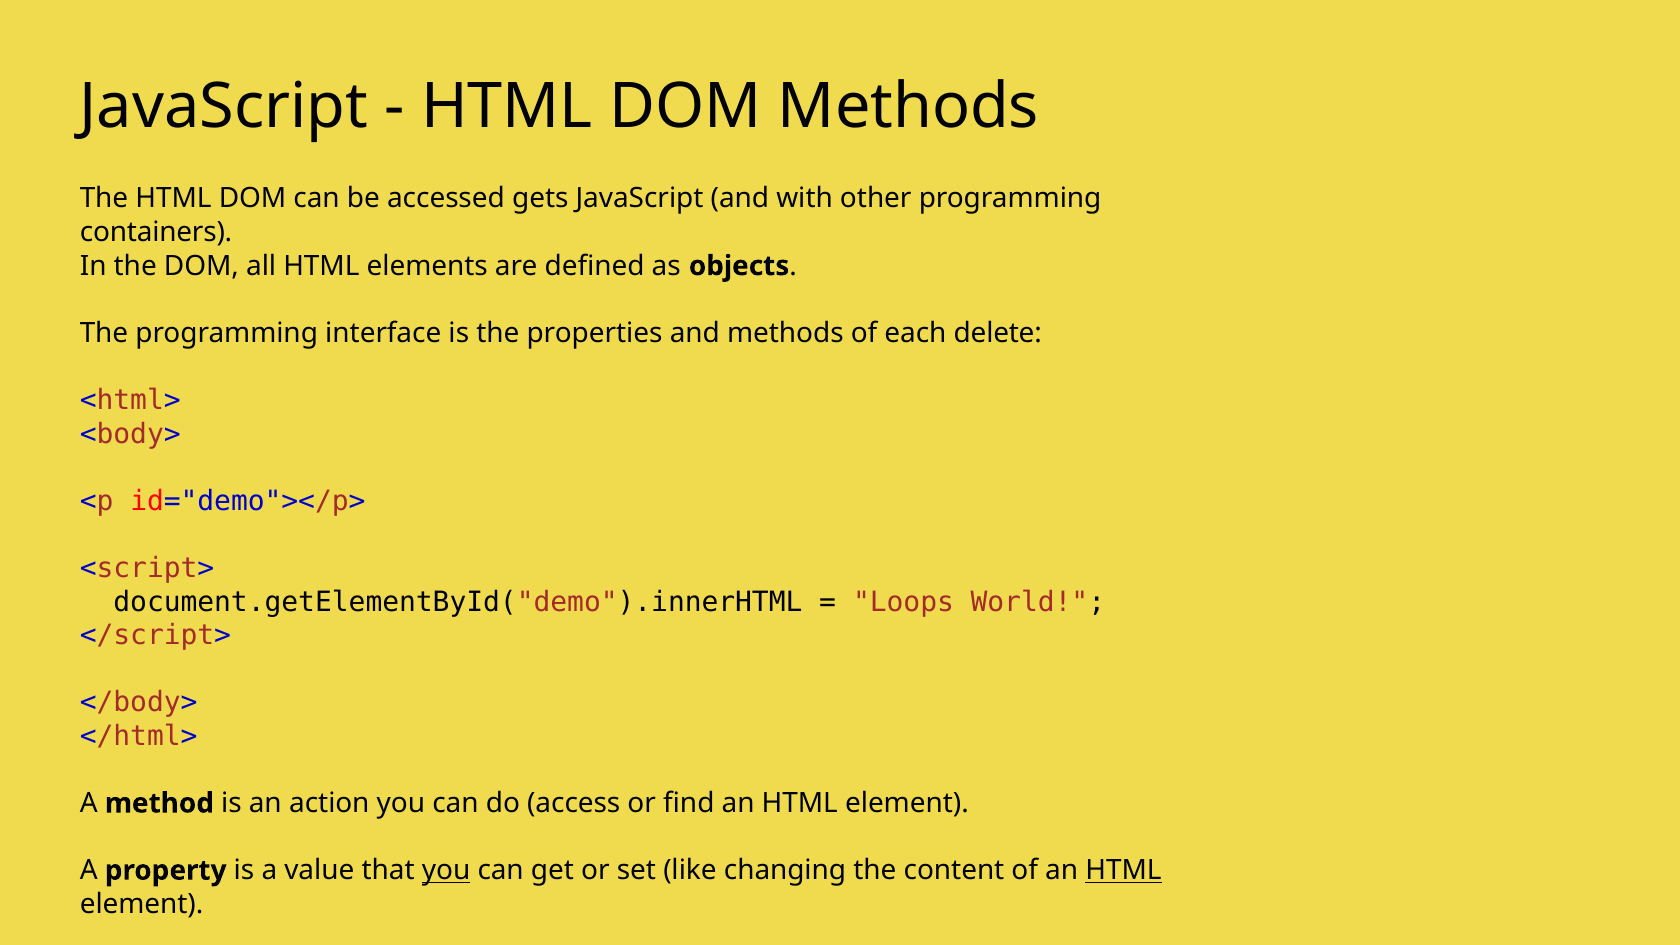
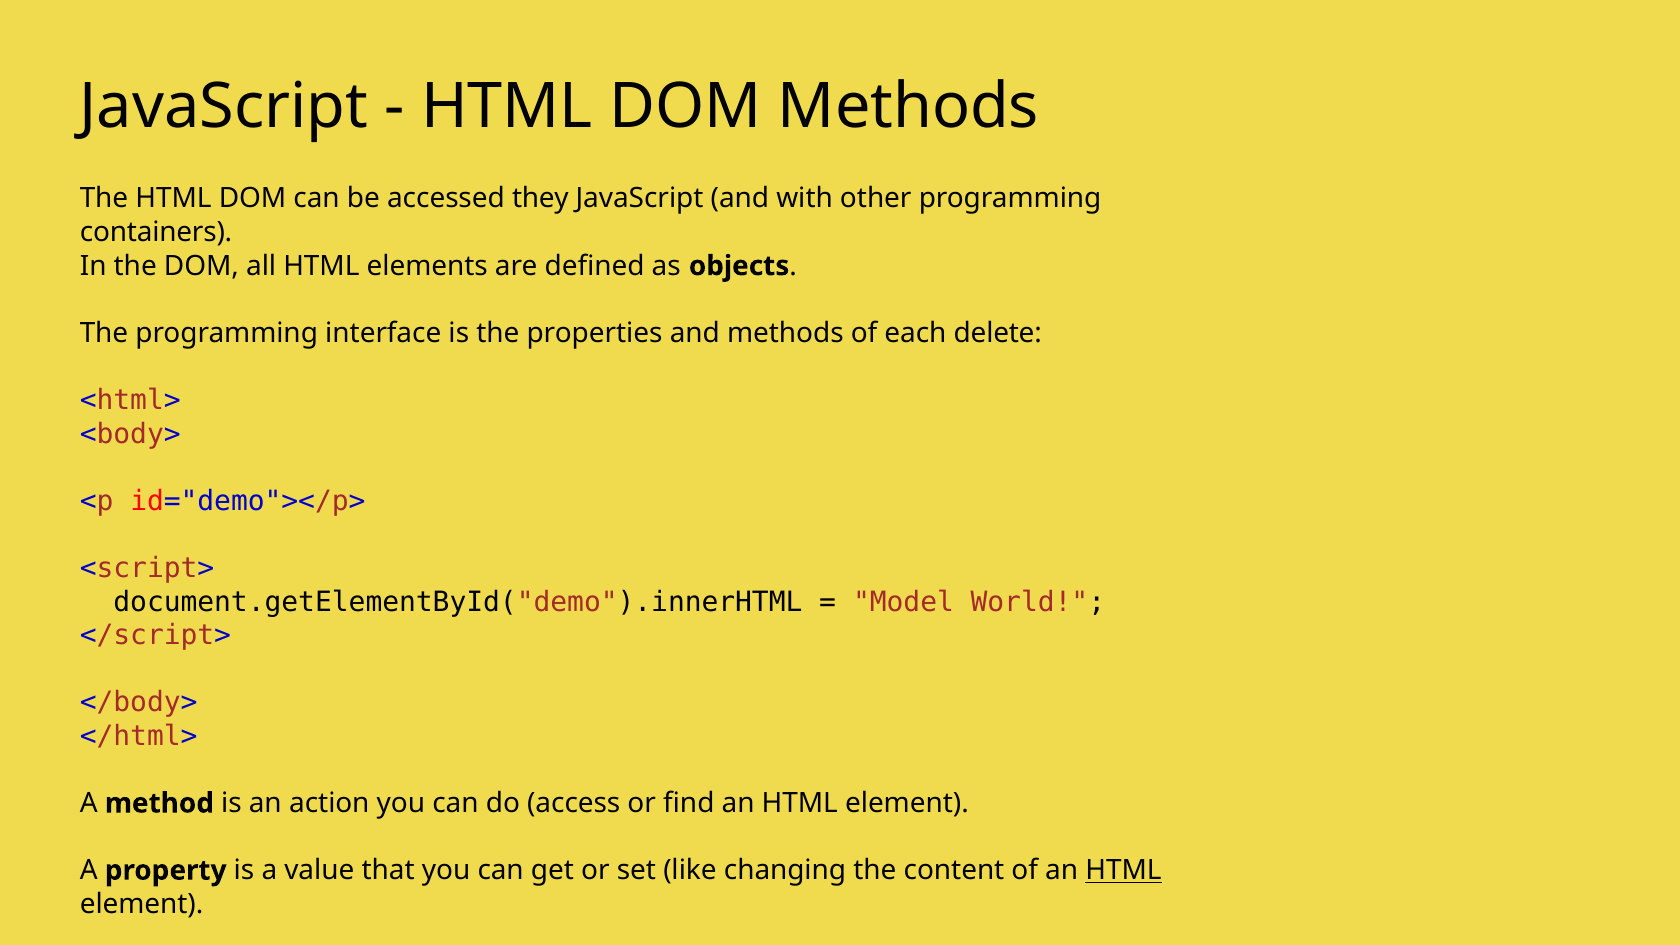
gets: gets -> they (540, 199)
Loops: Loops -> Model (903, 602)
you underline: present -> none (446, 870)
